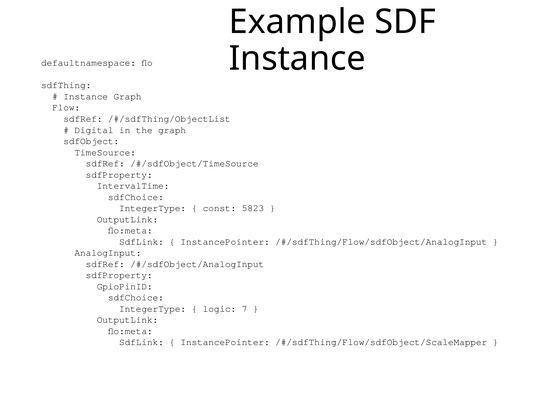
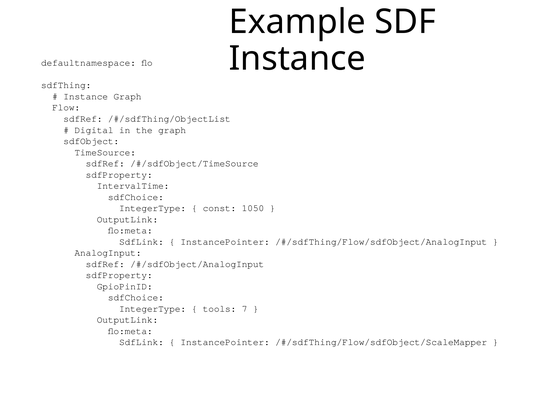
5823: 5823 -> 1050 (253, 208)
logic: logic -> tools (220, 308)
